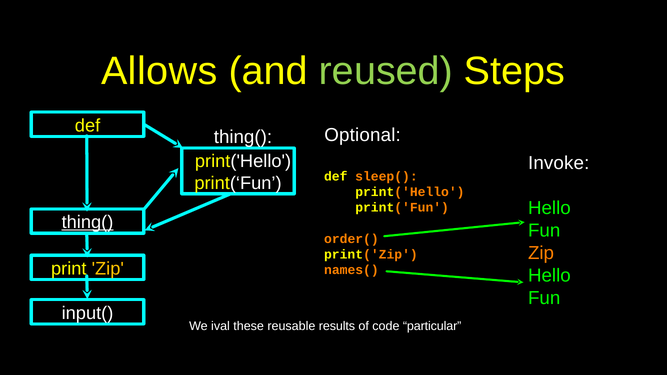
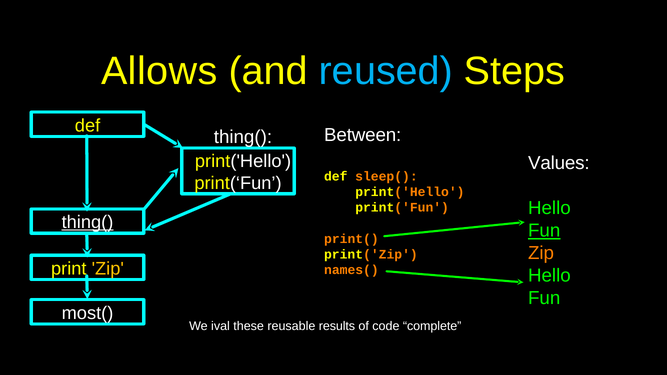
reused colour: light green -> light blue (386, 71)
Optional: Optional -> Between (363, 135)
Invoke: Invoke -> Values (559, 163)
Fun underline: none -> present (544, 231)
order(: order( -> print( (351, 239)
input(: input( -> most( (88, 313)
particular: particular -> complete (432, 326)
